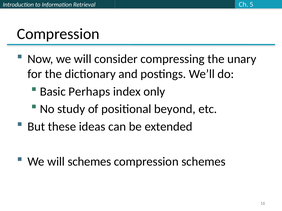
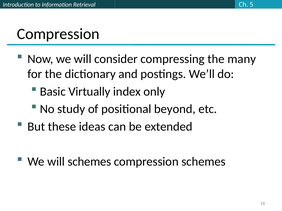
unary: unary -> many (242, 59)
Perhaps: Perhaps -> Virtually (89, 92)
